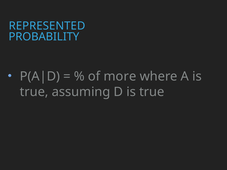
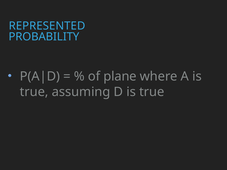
more: more -> plane (120, 77)
